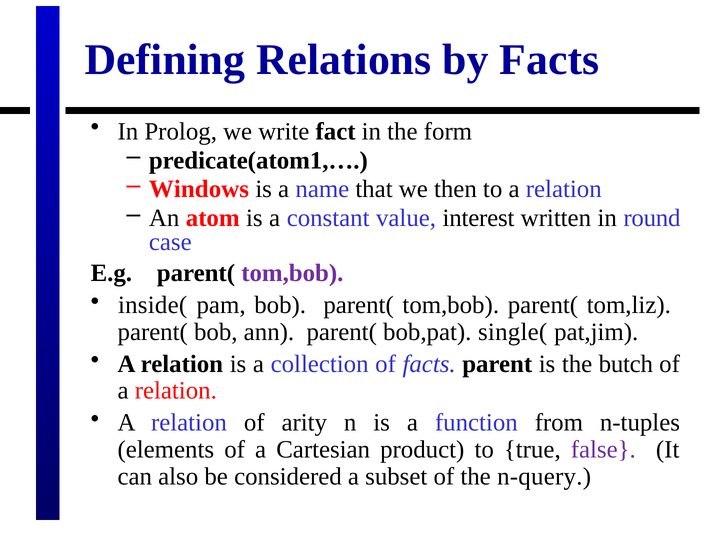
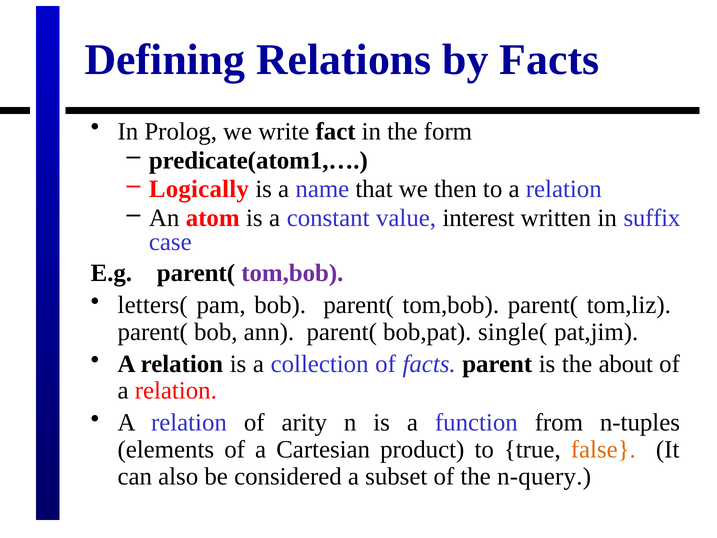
Windows: Windows -> Logically (199, 189)
round: round -> suffix (652, 218)
inside(: inside( -> letters( (153, 305)
butch: butch -> about (626, 364)
false colour: purple -> orange (603, 449)
